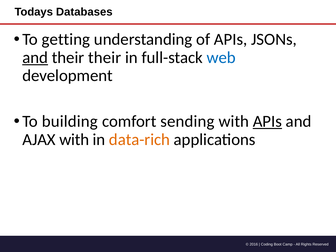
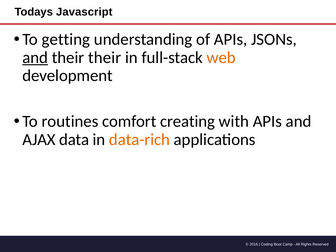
Databases: Databases -> Javascript (84, 12)
web colour: blue -> orange (221, 58)
building: building -> routines (70, 121)
sending: sending -> creating (188, 121)
APIs underline: present -> none (267, 121)
AJAX with: with -> data (74, 139)
